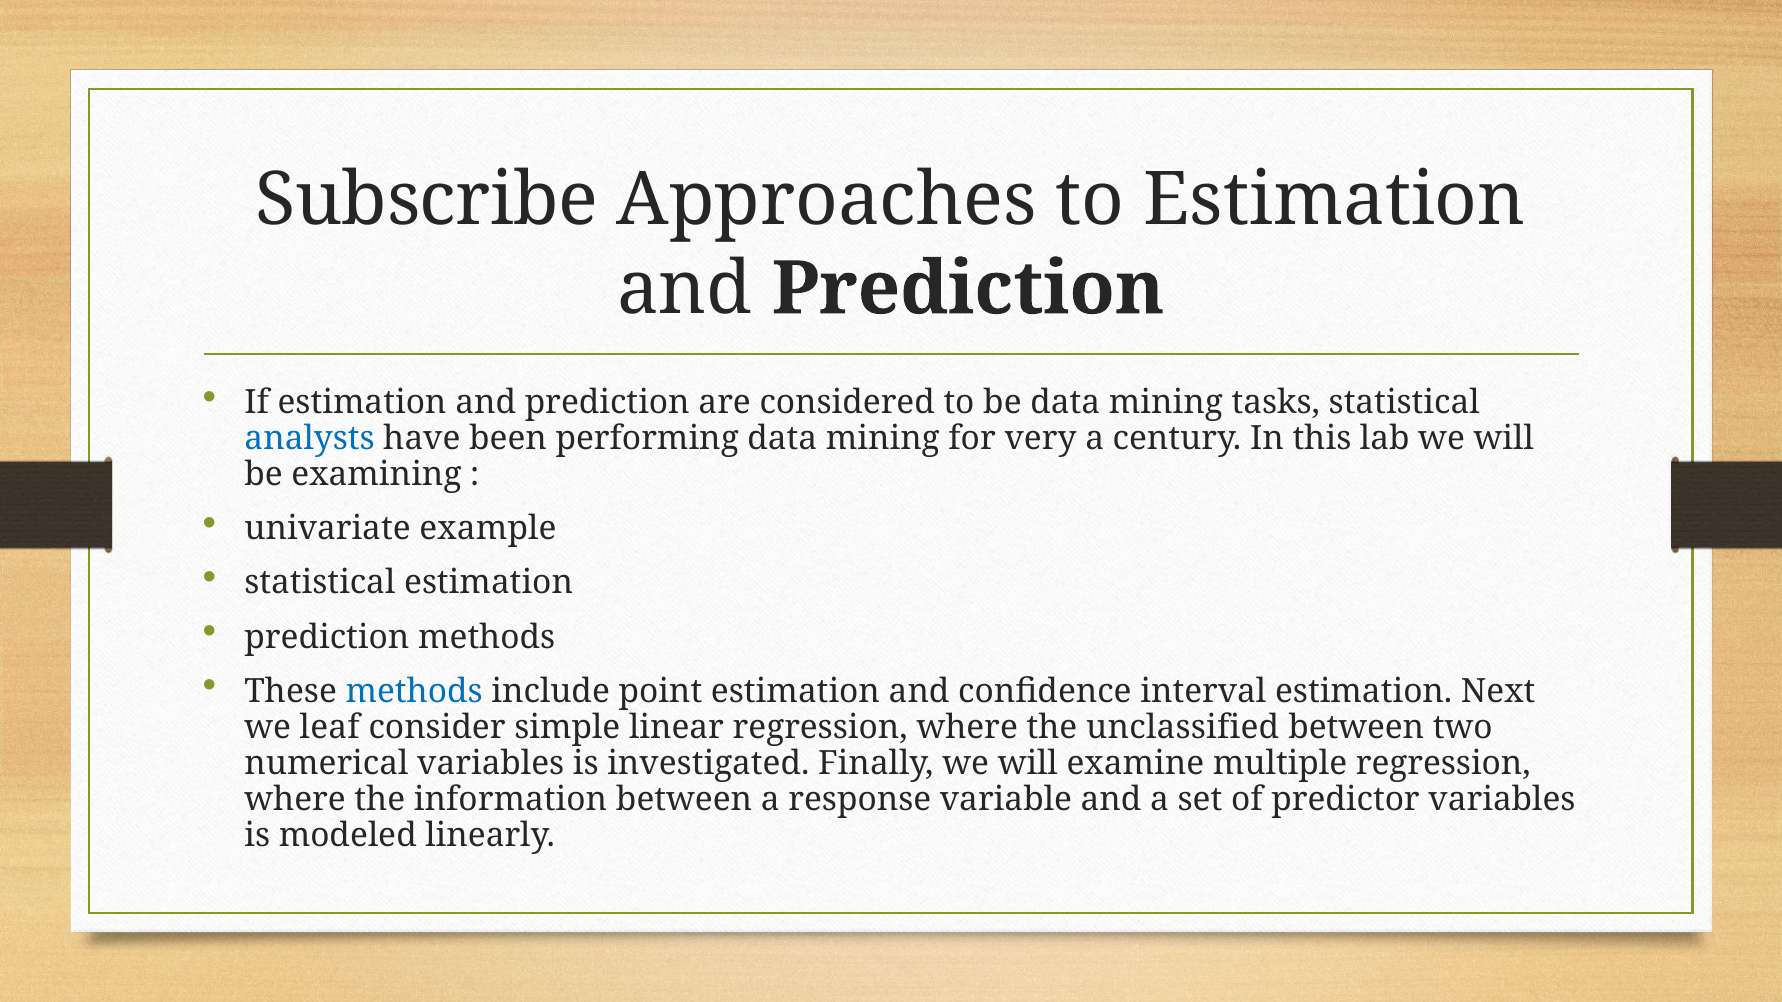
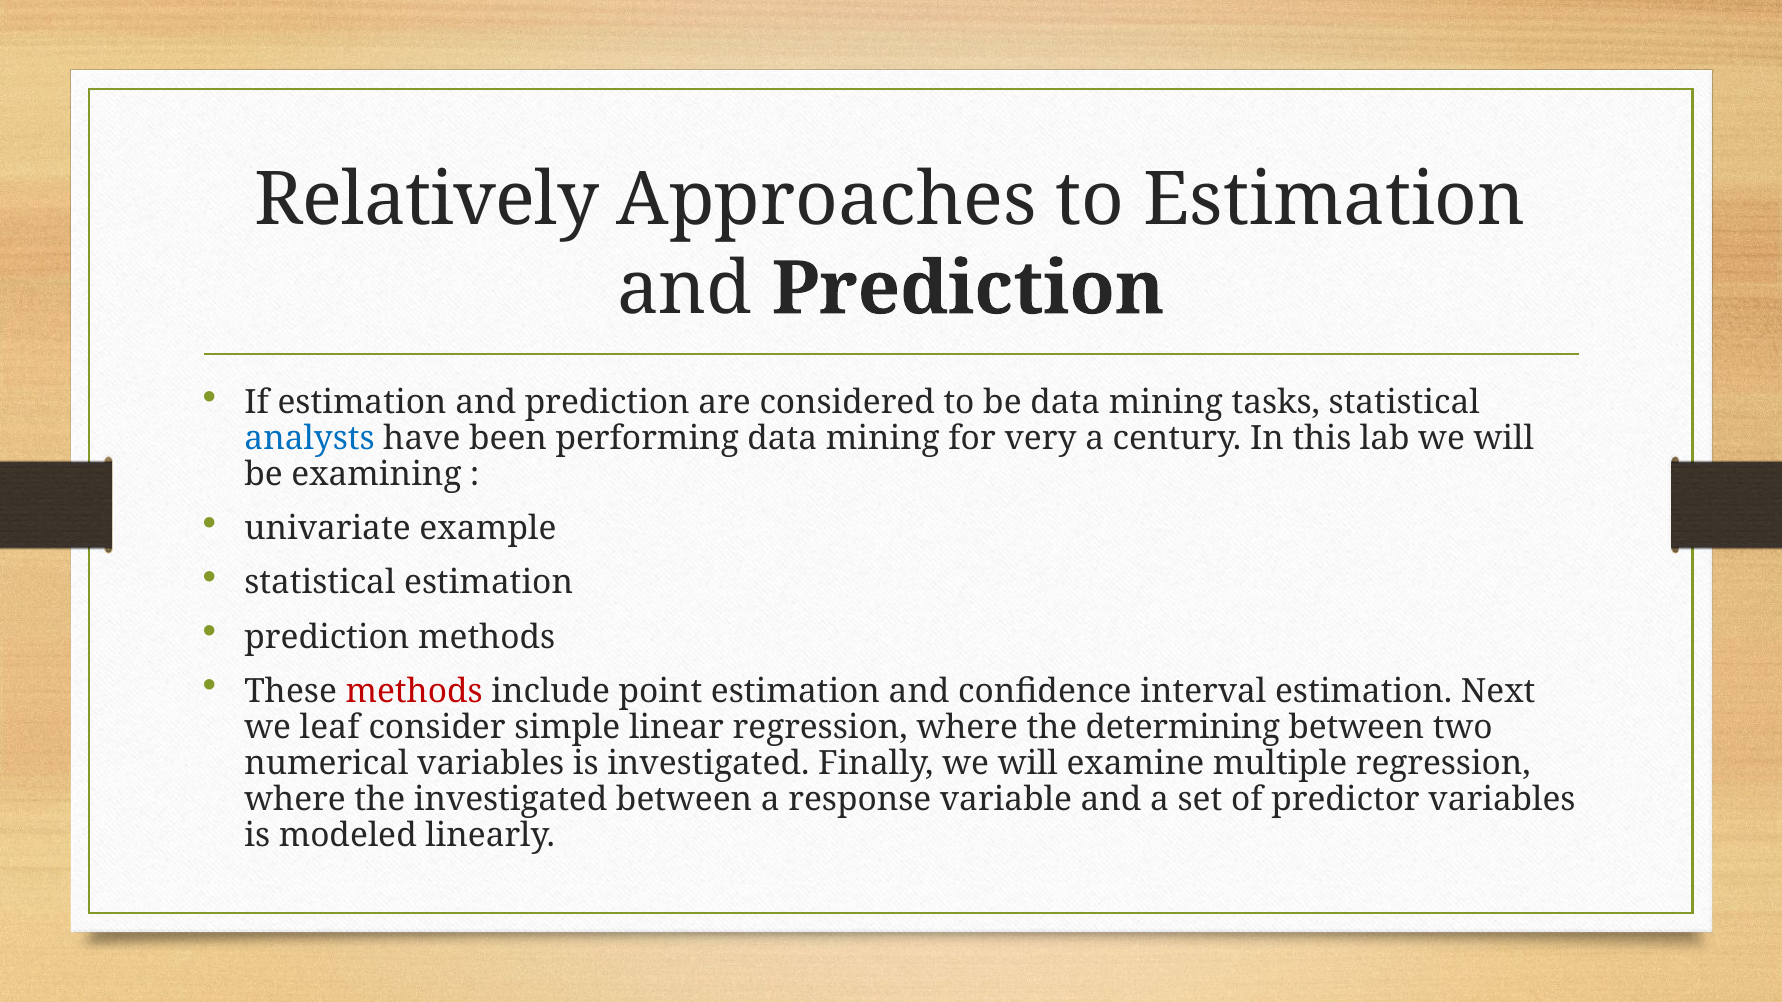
Subscribe: Subscribe -> Relatively (427, 200)
methods colour: blue -> red (414, 691)
unclassified: unclassified -> determining (1183, 727)
the information: information -> investigated (511, 800)
